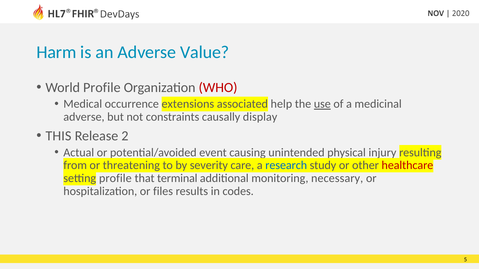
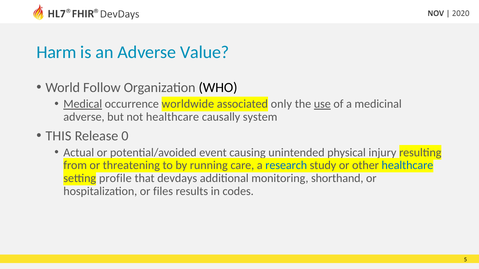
World Profile: Profile -> Follow (102, 88)
WHO colour: red -> black (218, 88)
Medical underline: none -> present (83, 104)
extensions: extensions -> worldwide (188, 104)
help: help -> only (281, 104)
not constraints: constraints -> healthcare (172, 117)
display: display -> system (260, 117)
2: 2 -> 0 (125, 136)
severity: severity -> running (209, 166)
healthcare colour: red -> blue (407, 166)
terminal: terminal -> devdays (177, 178)
necessary: necessary -> shorthand (337, 178)
